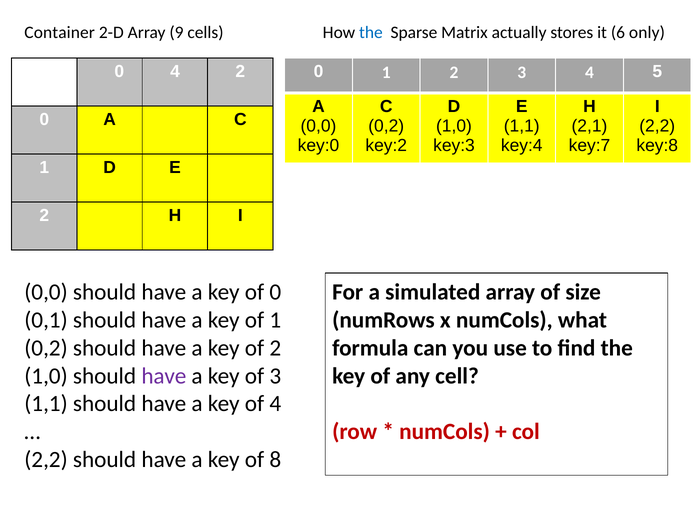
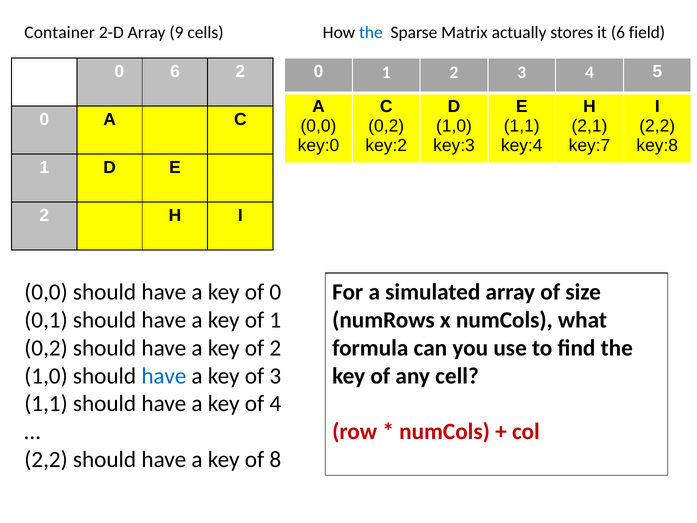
only: only -> field (647, 33)
0 4: 4 -> 6 (175, 72)
have colour: purple -> blue (164, 376)
